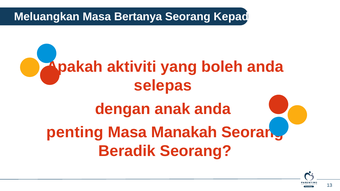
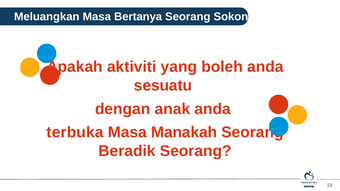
Kepada: Kepada -> Sokong (234, 17)
selepas: selepas -> sesuatu (163, 86)
penting: penting -> terbuka (75, 132)
